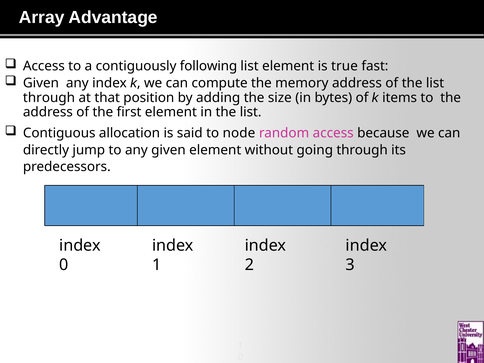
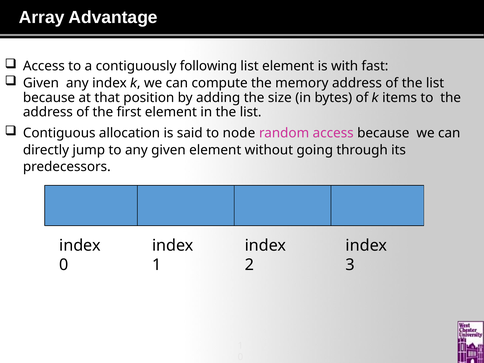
true: true -> with (345, 66)
through: through -> because (49, 98)
